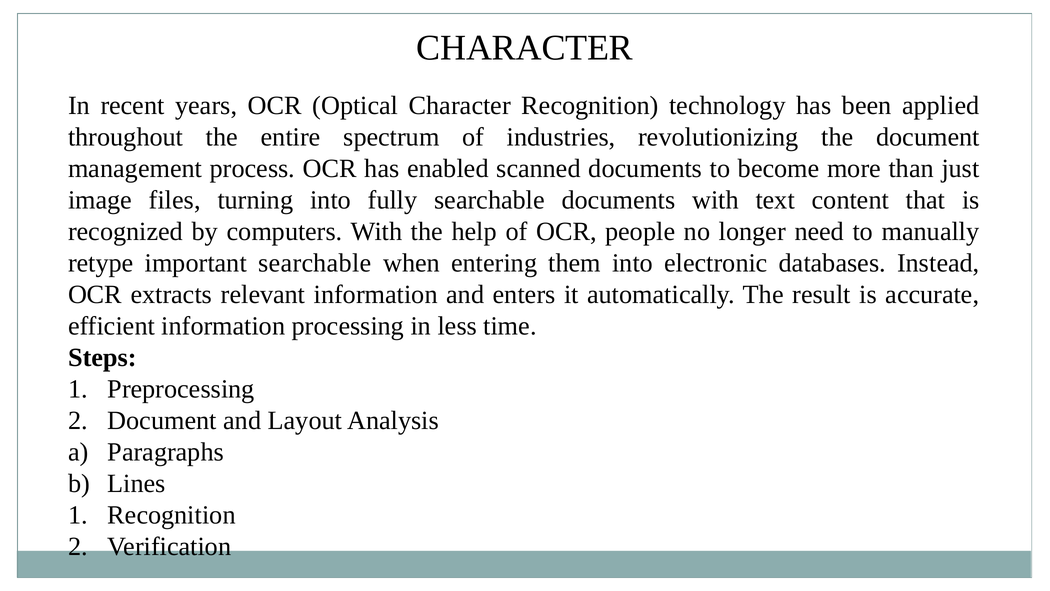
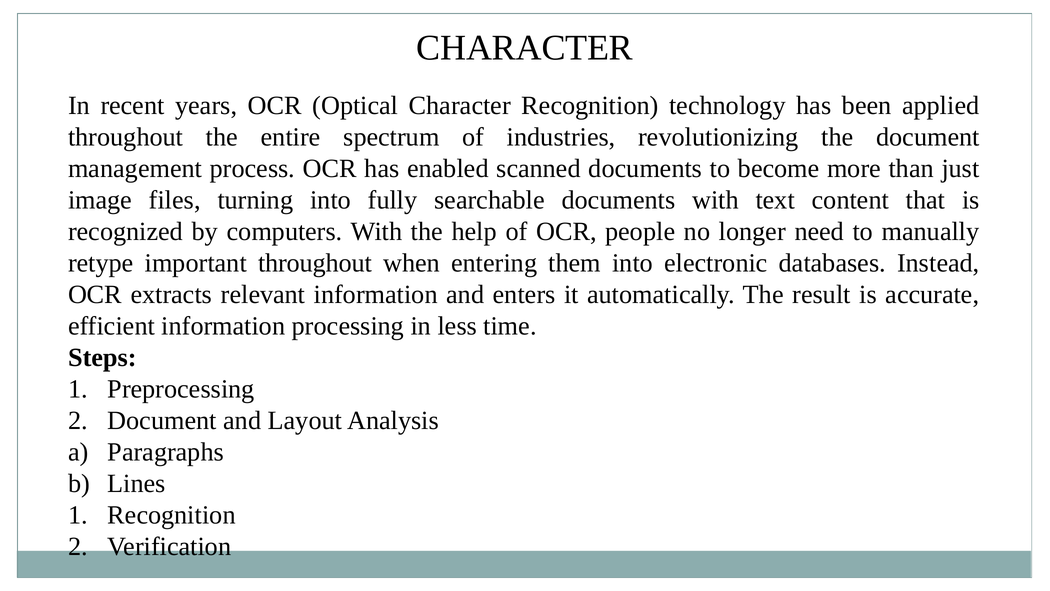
important searchable: searchable -> throughout (315, 263)
